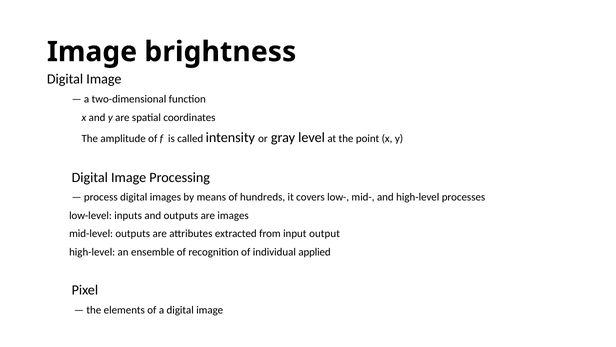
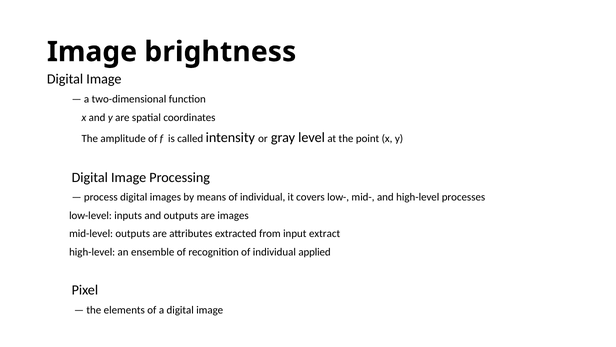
means of hundreds: hundreds -> individual (263, 197)
output: output -> extract (325, 233)
